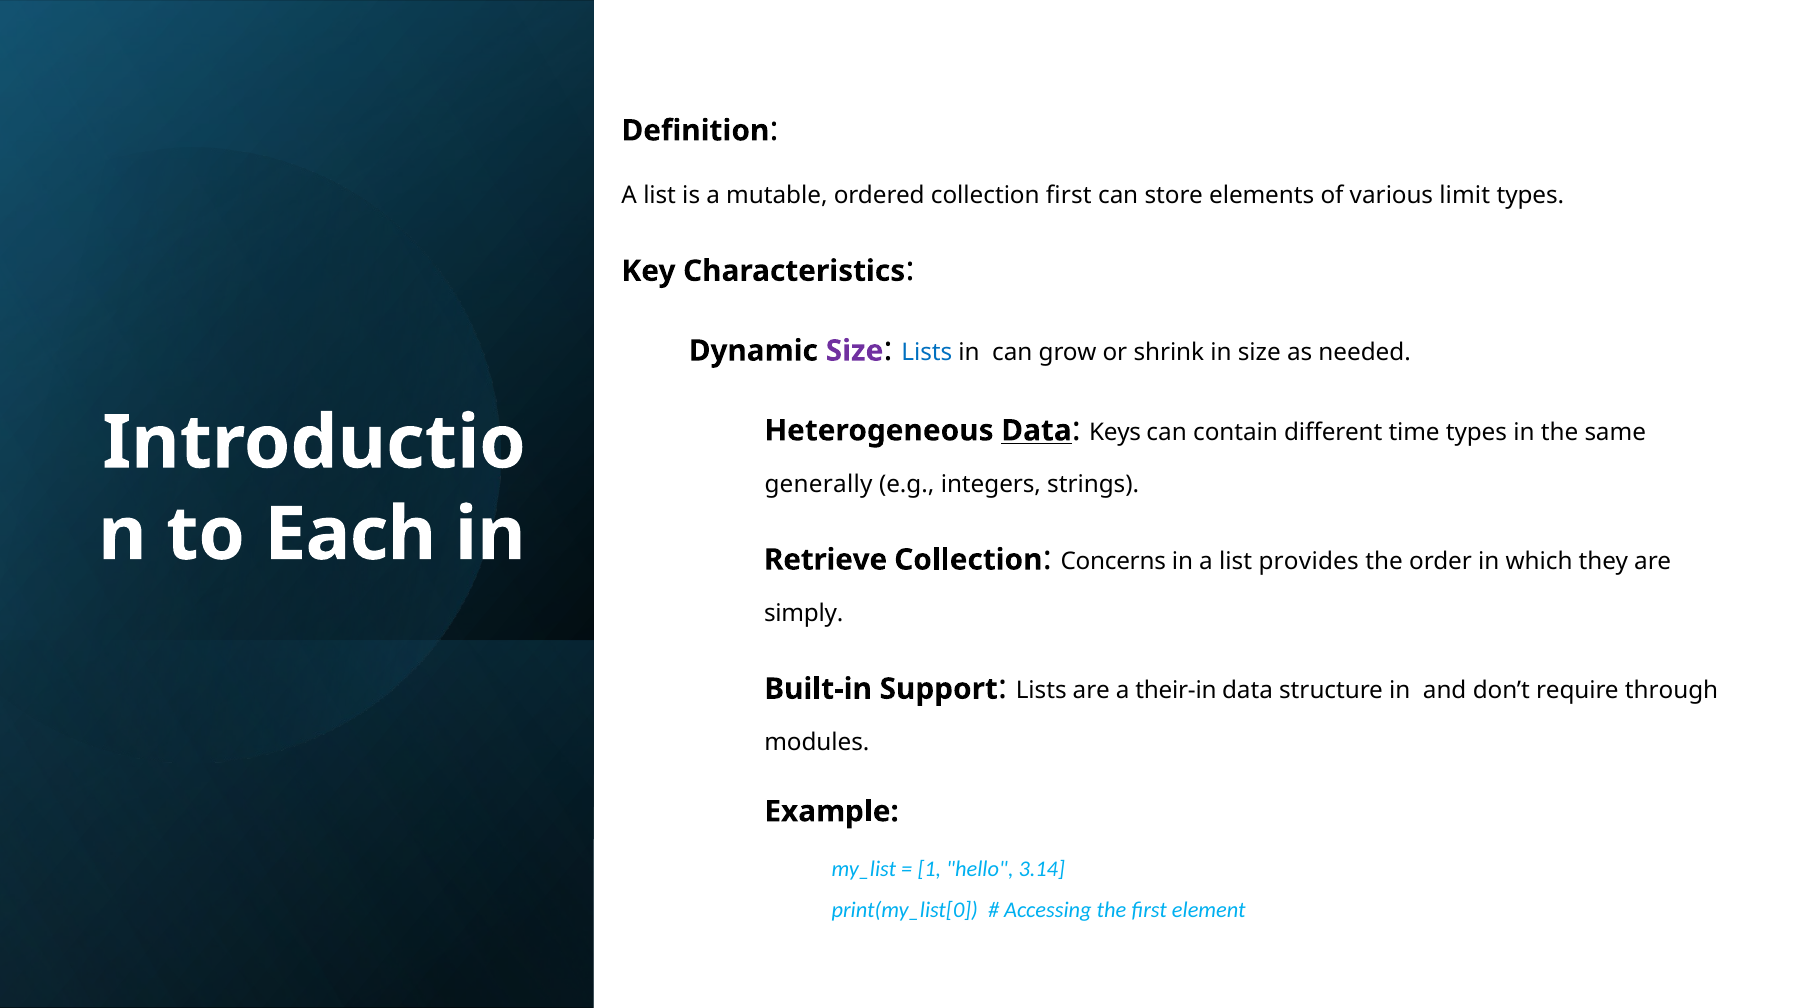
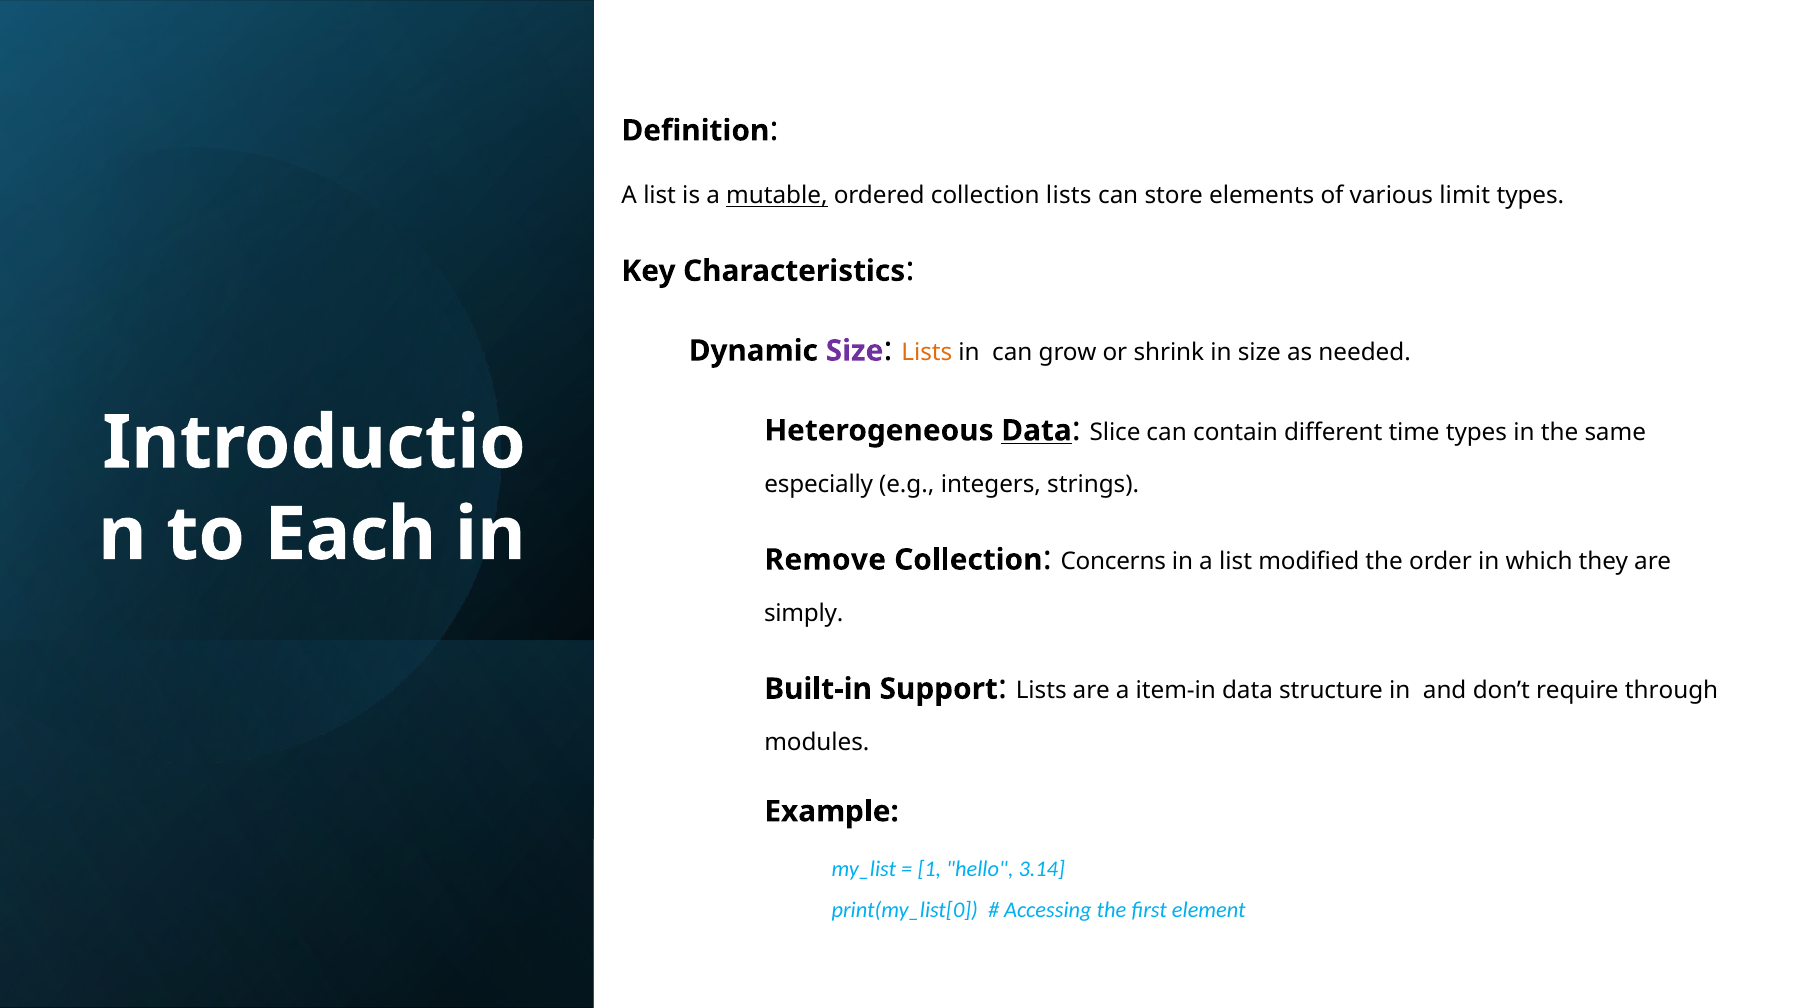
mutable underline: none -> present (777, 196)
collection first: first -> lists (1069, 196)
Lists colour: blue -> orange (927, 353)
Keys: Keys -> Slice (1115, 433)
generally: generally -> especially (819, 485)
Retrieve: Retrieve -> Remove (825, 560)
provides: provides -> modified (1309, 562)
their-in: their-in -> item-in (1176, 691)
